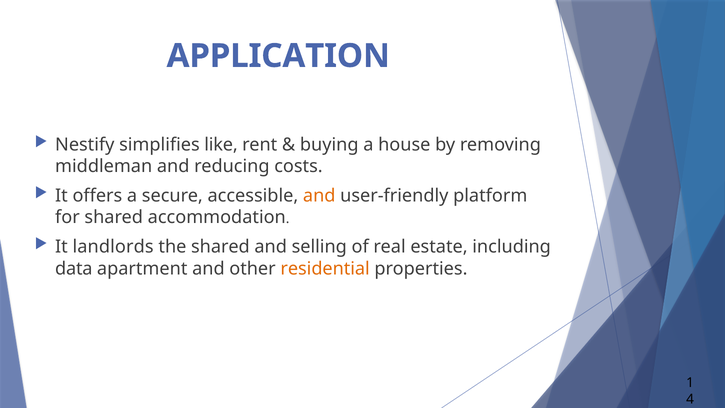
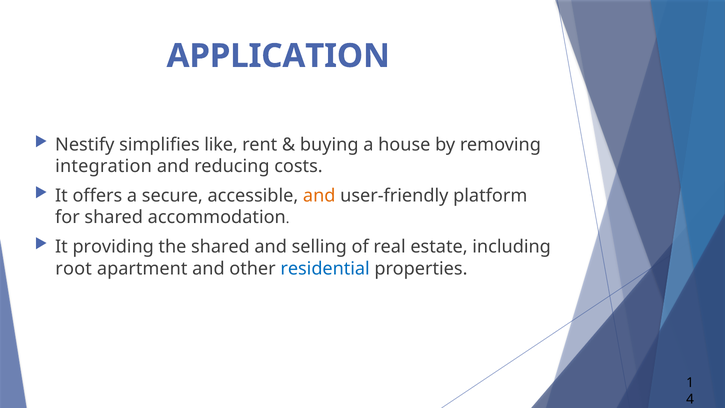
middleman: middleman -> integration (104, 166)
landlords: landlords -> providing (113, 247)
data: data -> root (74, 268)
residential colour: orange -> blue (325, 268)
